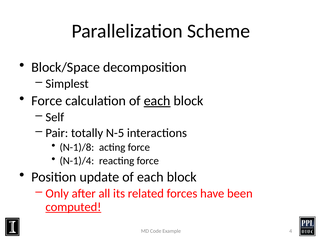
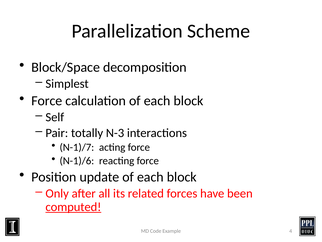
each underline: present -> none (157, 101)
N-5: N-5 -> N-3 (115, 133)
N-1)/8: N-1)/8 -> N-1)/7 (77, 147)
N-1)/4: N-1)/4 -> N-1)/6 (77, 160)
